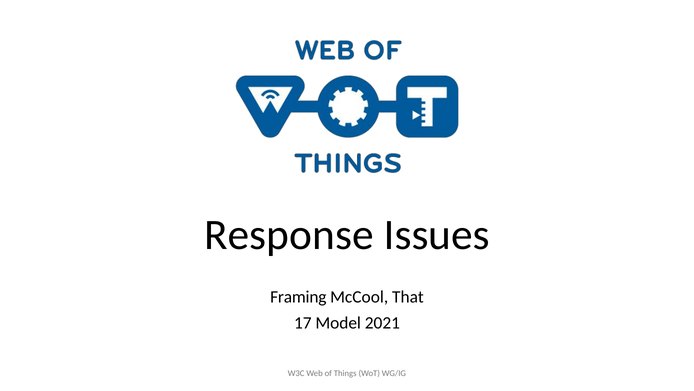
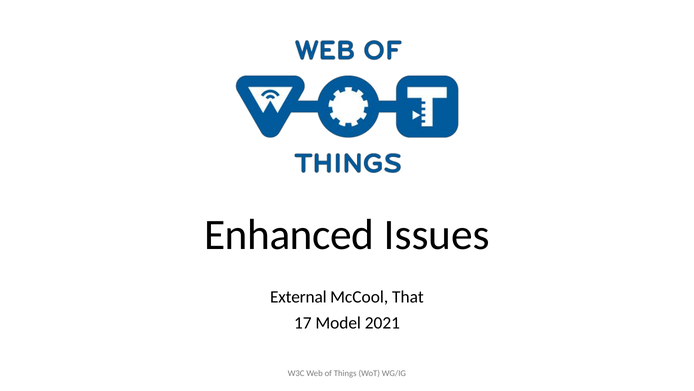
Response: Response -> Enhanced (289, 235)
Framing: Framing -> External (298, 297)
